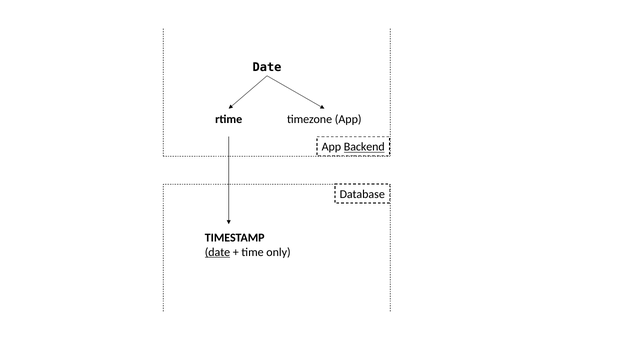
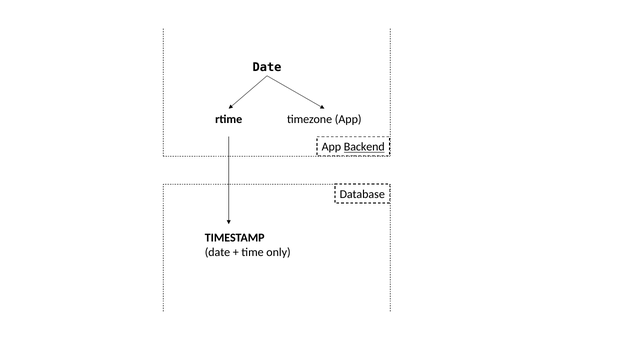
date underline: present -> none (217, 252)
